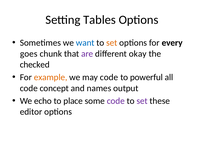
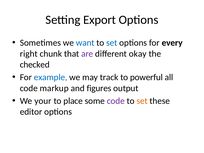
Tables: Tables -> Export (100, 20)
set colour: orange -> blue (112, 43)
goes: goes -> right (29, 54)
example colour: orange -> blue (51, 77)
may code: code -> track (109, 77)
concept: concept -> markup (54, 88)
names: names -> figures (99, 88)
echo: echo -> your (43, 101)
set colour: purple -> orange (142, 101)
